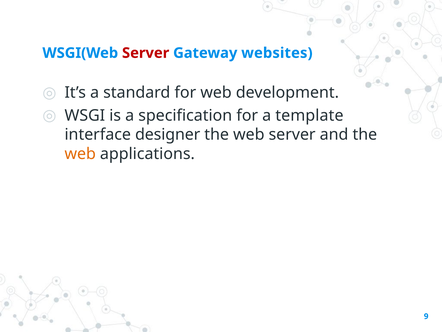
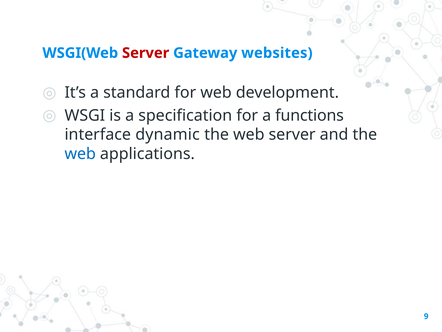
template: template -> functions (310, 115)
designer: designer -> dynamic (168, 134)
web colour: orange -> blue (80, 154)
